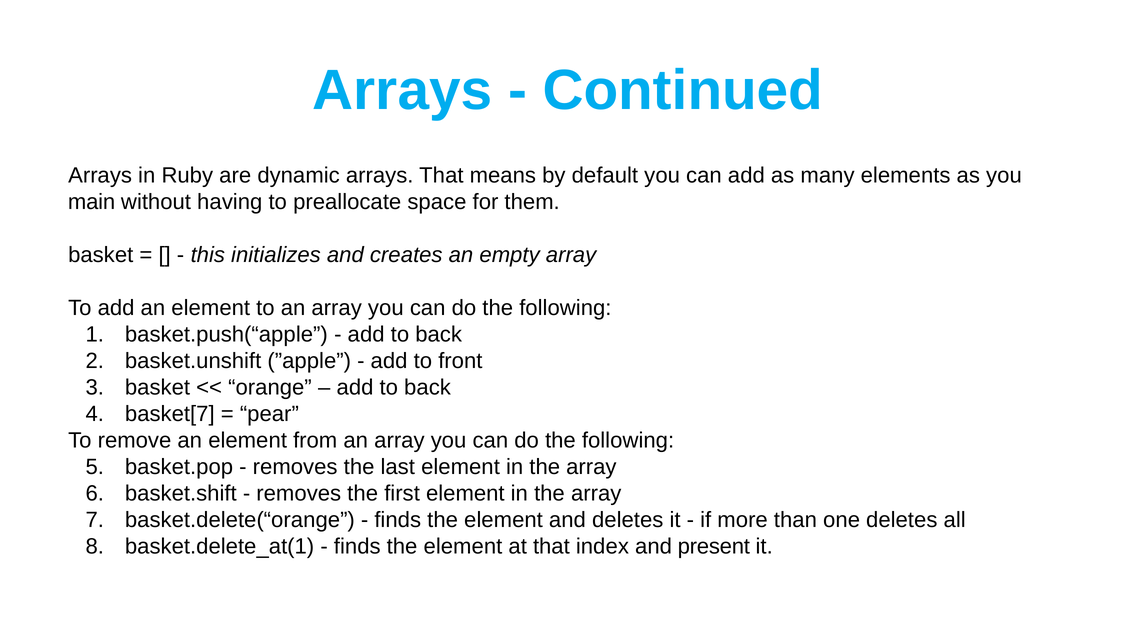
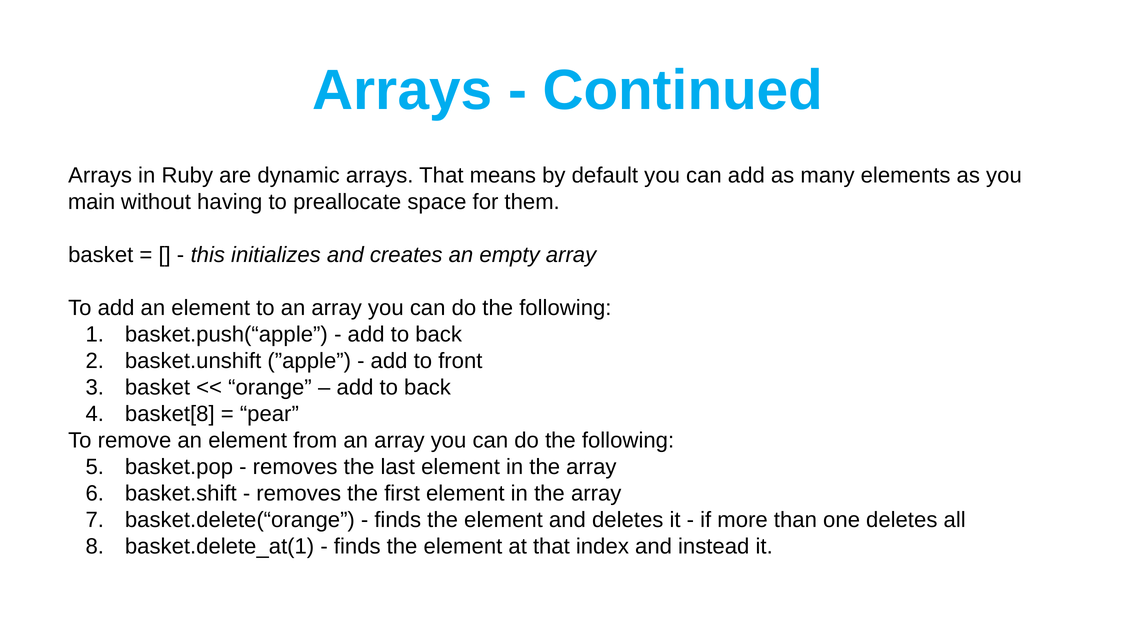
basket[7: basket[7 -> basket[8 (170, 414)
present: present -> instead (714, 547)
